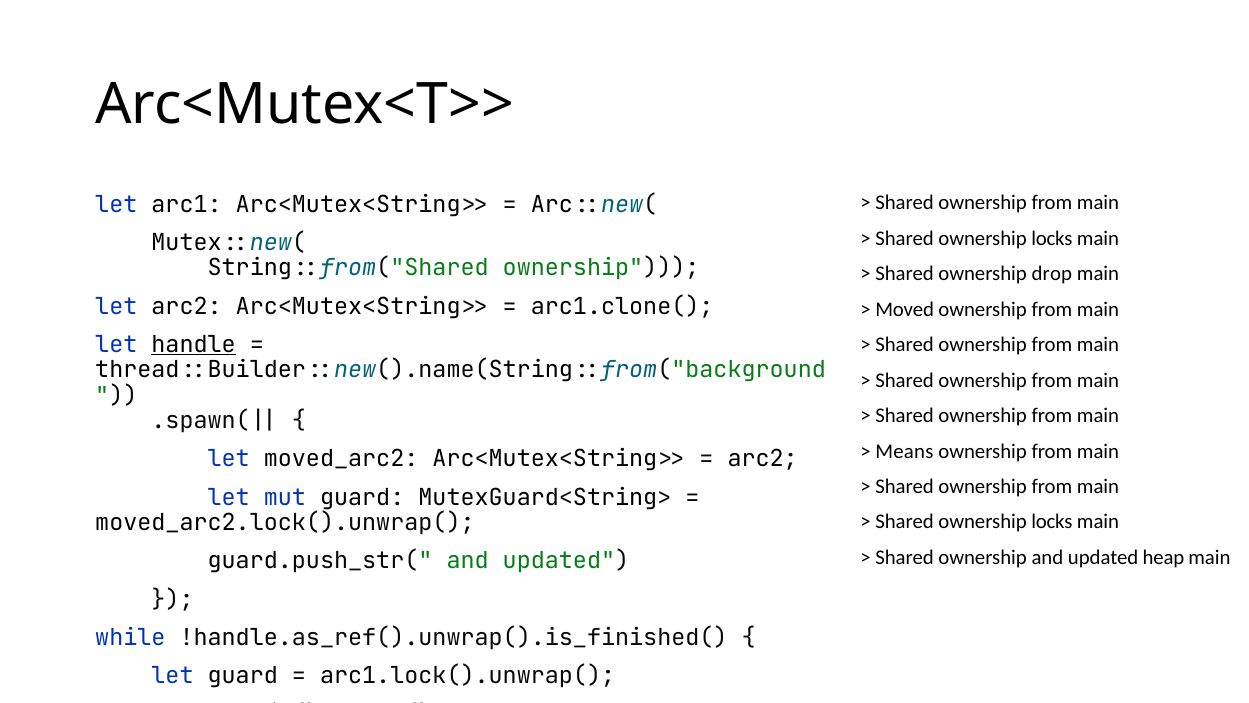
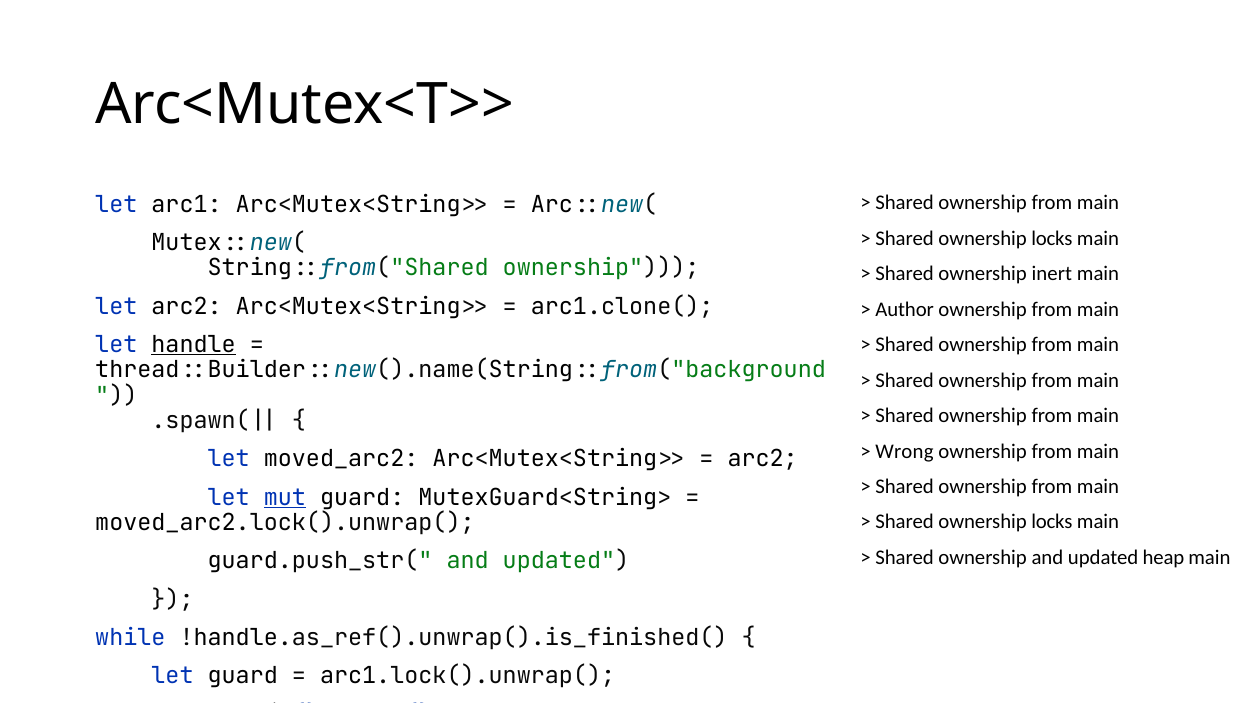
drop: drop -> inert (1052, 274)
Moved: Moved -> Author (905, 309)
Means: Means -> Wrong (904, 451)
mut underline: none -> present (285, 497)
